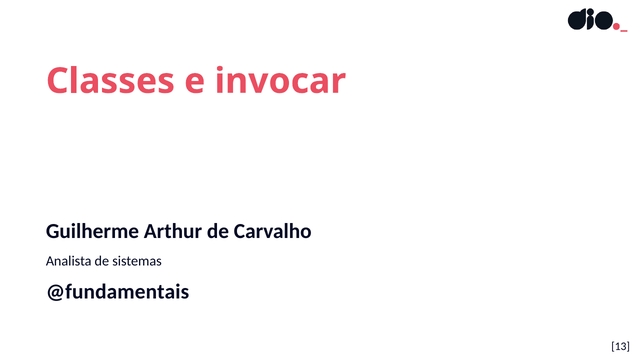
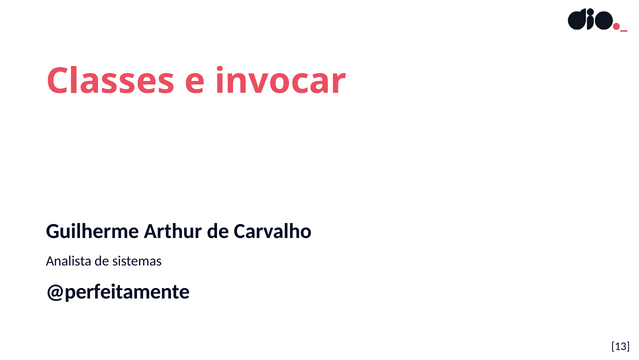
@fundamentais: @fundamentais -> @perfeitamente (118, 291)
